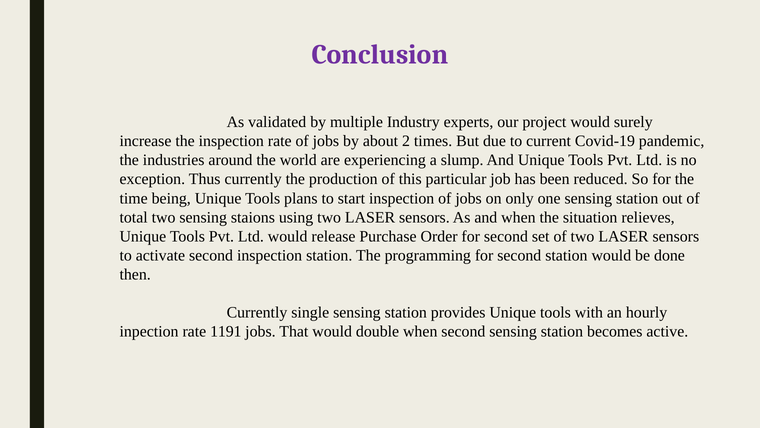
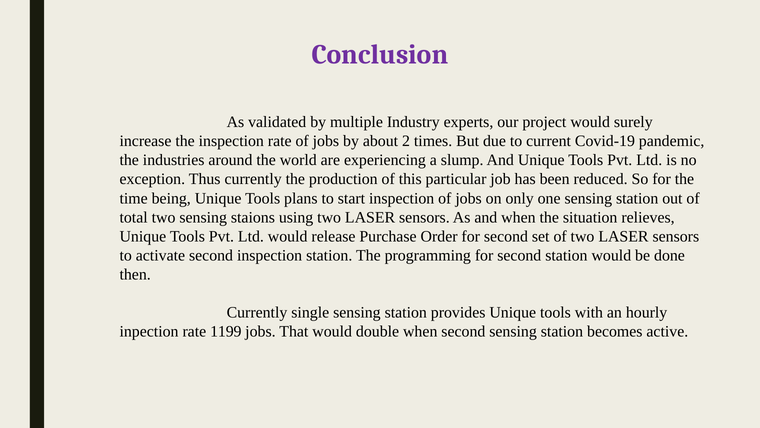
1191: 1191 -> 1199 (226, 331)
